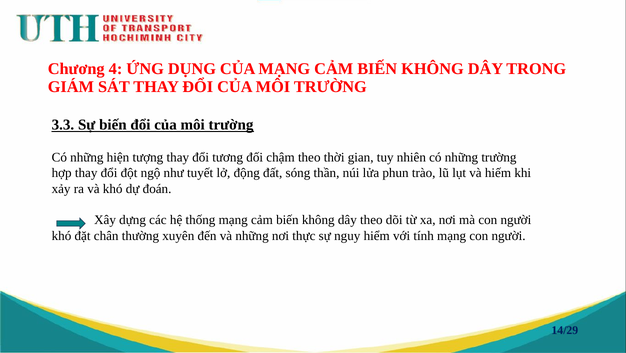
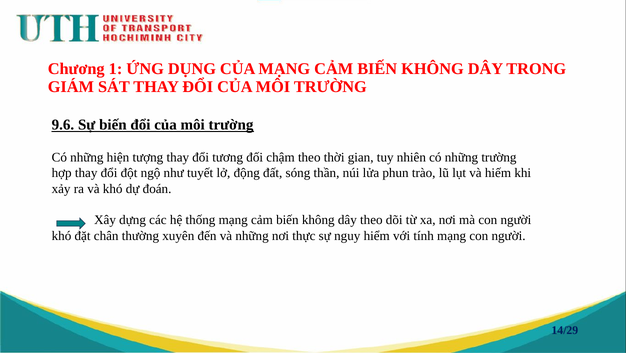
4: 4 -> 1 (116, 69)
3.3: 3.3 -> 9.6 (63, 125)
